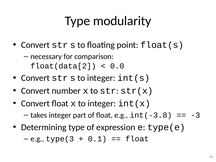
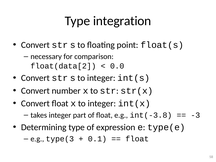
modularity: modularity -> integration (122, 21)
